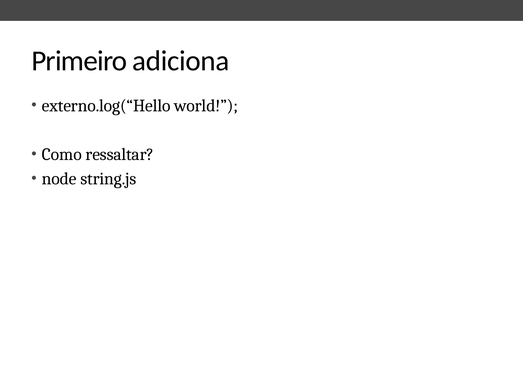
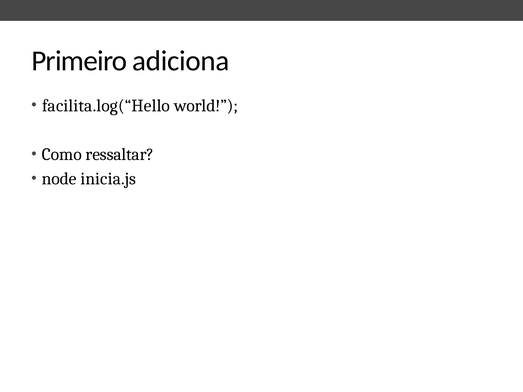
externo.log(“Hello: externo.log(“Hello -> facilita.log(“Hello (106, 106)
string.js: string.js -> inicia.js (108, 179)
